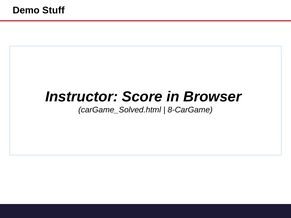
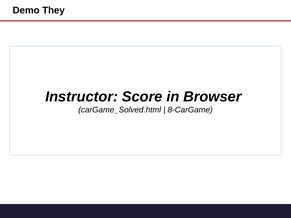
Stuff: Stuff -> They (53, 10)
